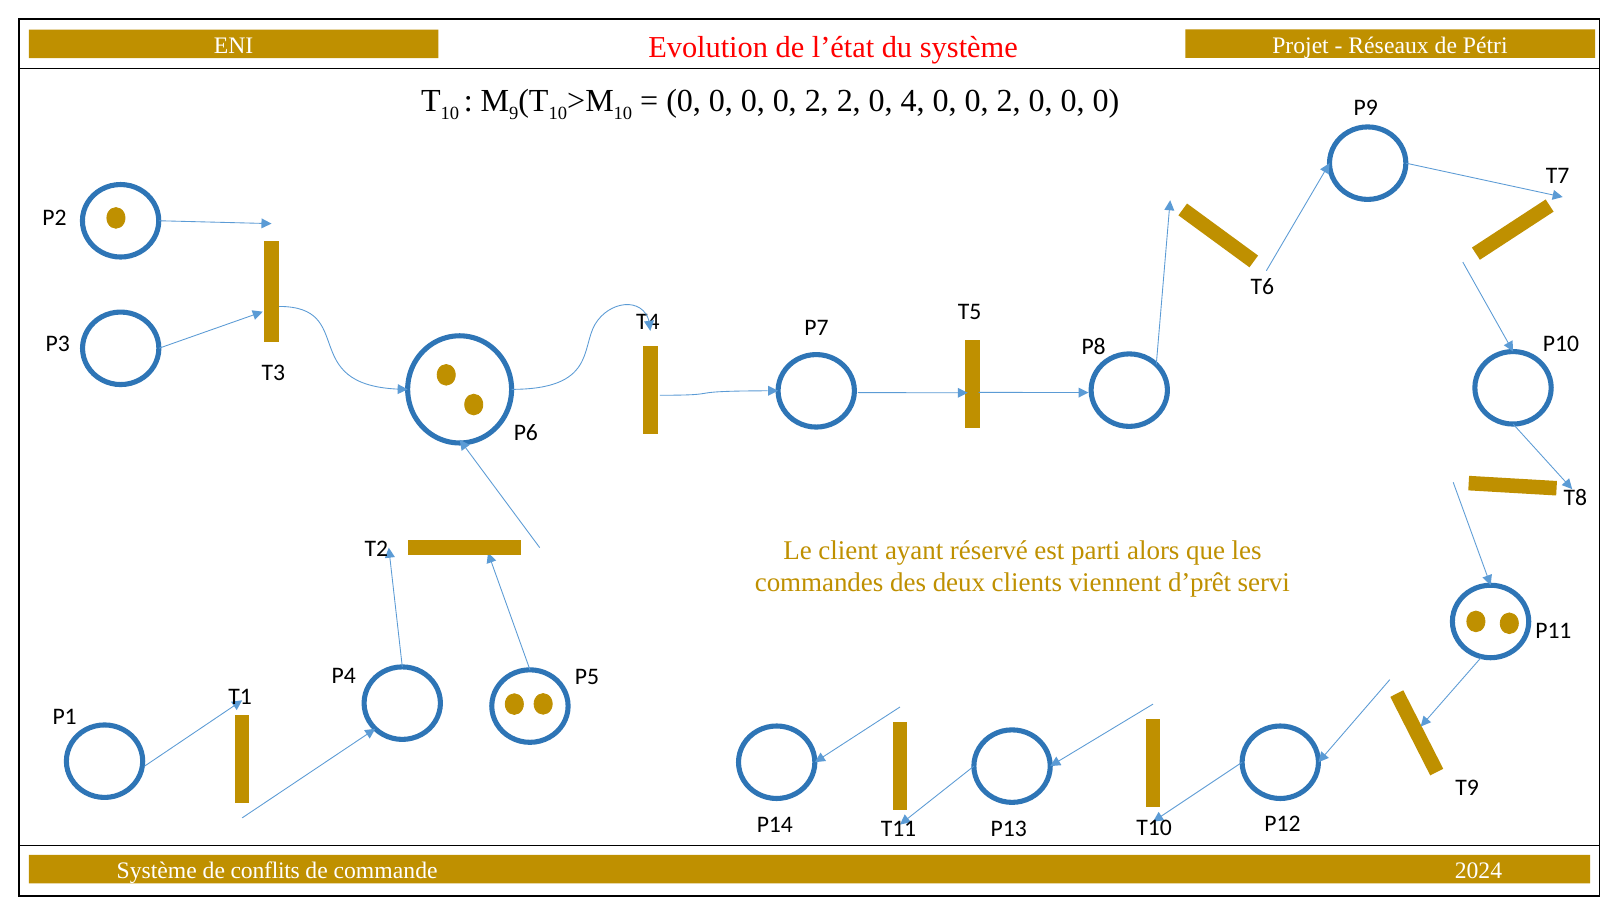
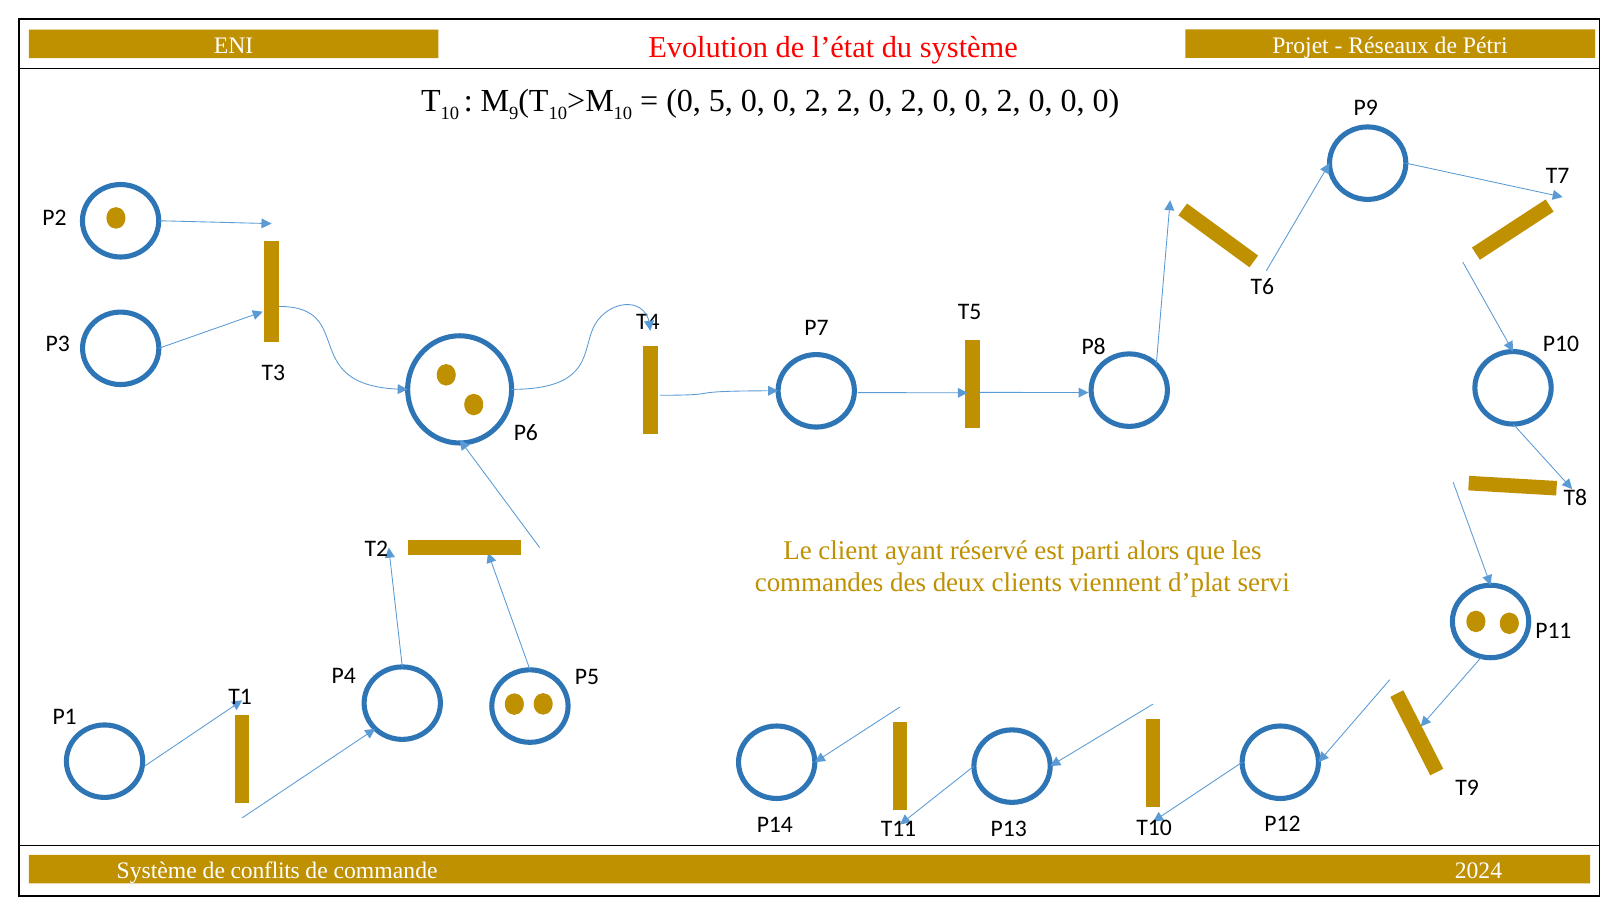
0: 0 -> 5 (721, 101)
2 0 4: 4 -> 2 (913, 101)
d’prêt: d’prêt -> d’plat (1199, 583)
